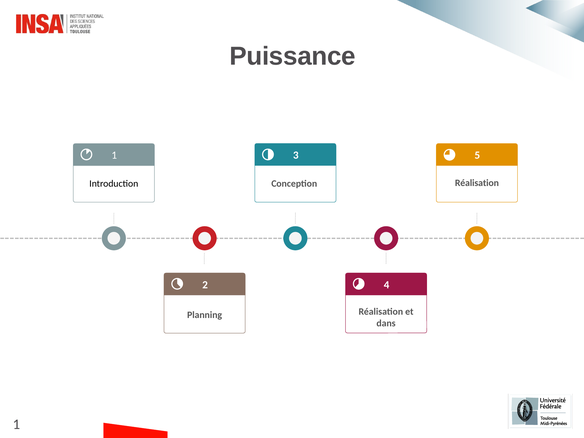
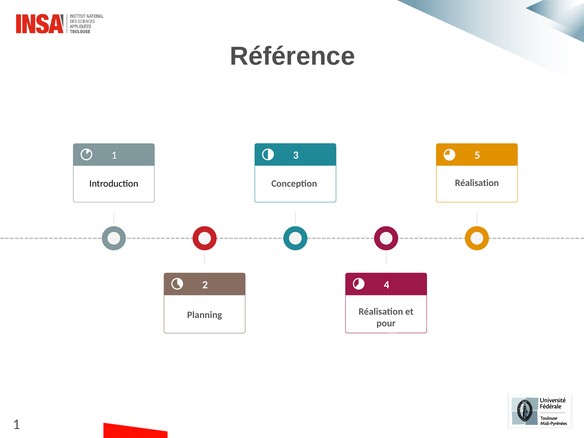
Puissance: Puissance -> Référence (292, 56)
dans: dans -> pour (386, 323)
